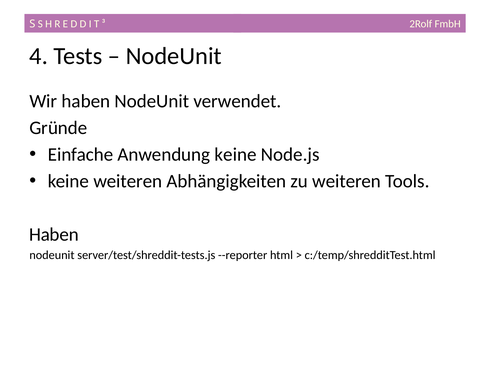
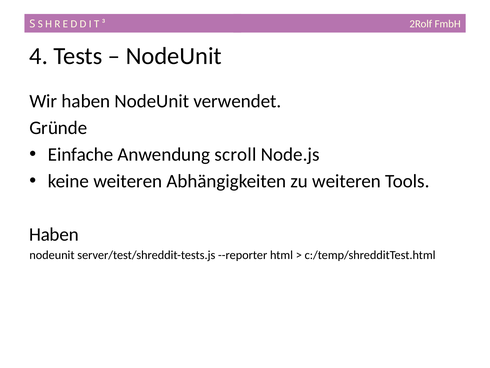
Anwendung keine: keine -> scroll (236, 154)
